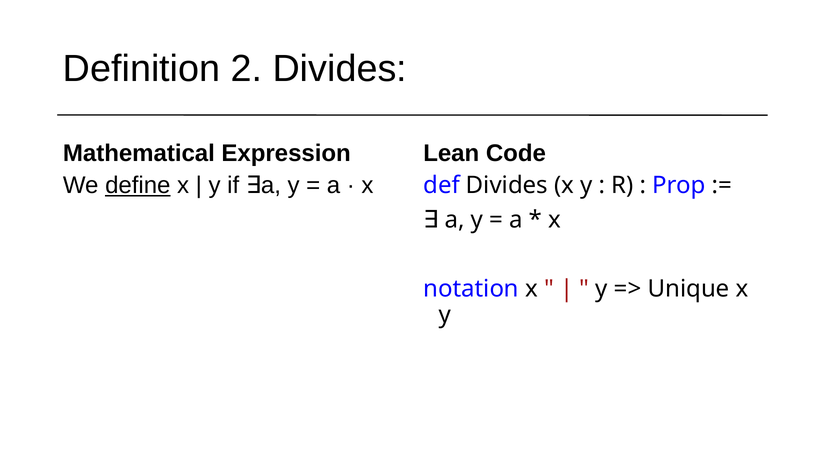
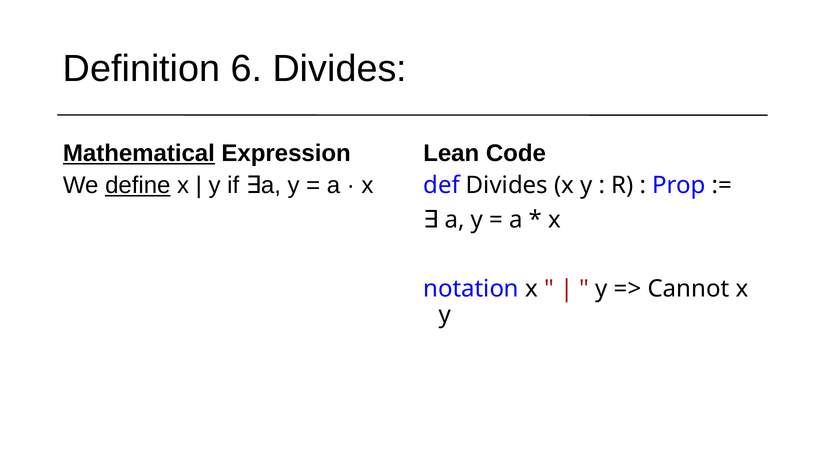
2: 2 -> 6 (246, 69)
Mathematical underline: none -> present (139, 153)
Unique: Unique -> Cannot (689, 289)
